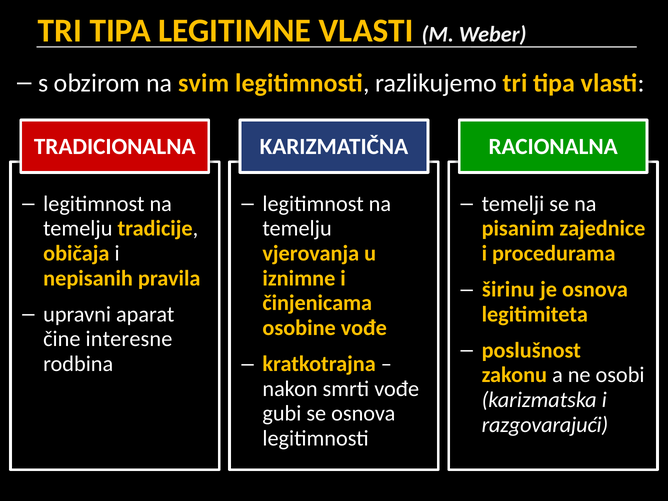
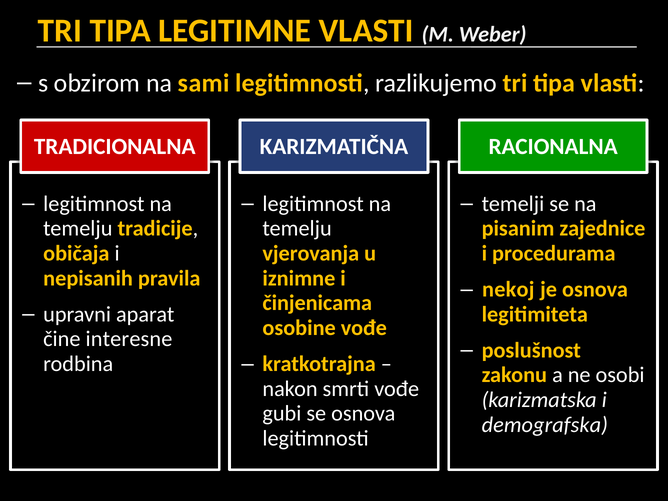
svim: svim -> sami (204, 83)
širinu: širinu -> nekoj (508, 289)
razgovarajući: razgovarajući -> demografska (545, 425)
